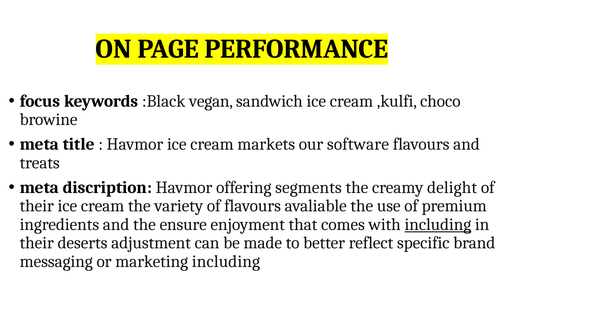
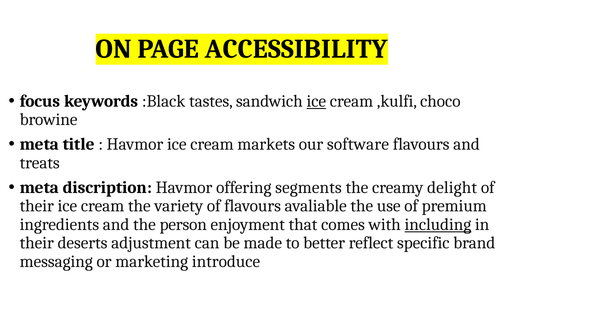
PERFORMANCE: PERFORMANCE -> ACCESSIBILITY (296, 49)
vegan: vegan -> tastes (211, 101)
ice underline: none -> present (316, 101)
ensure: ensure -> person (183, 225)
marketing including: including -> introduce (226, 262)
